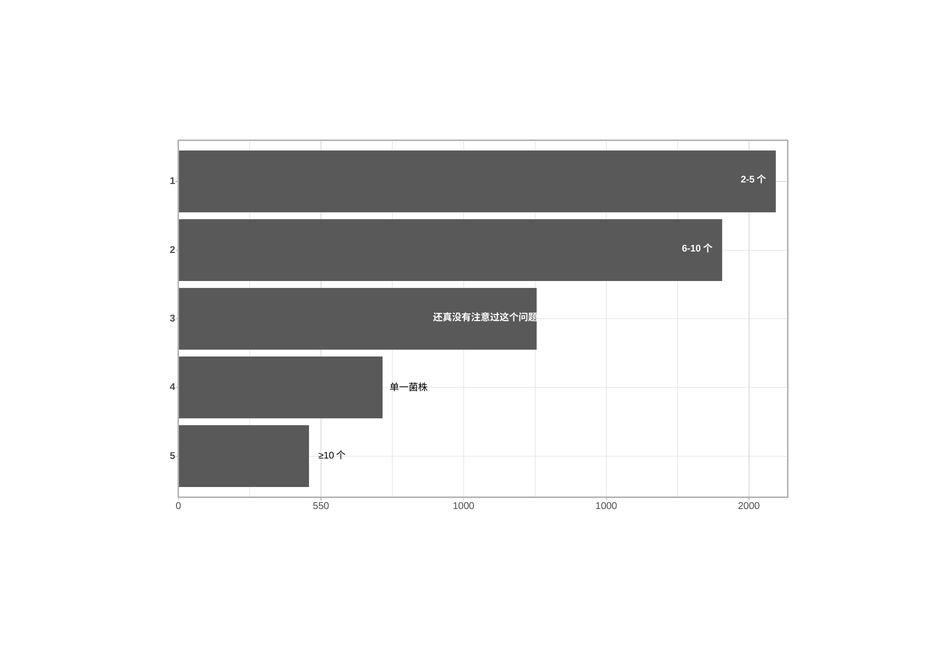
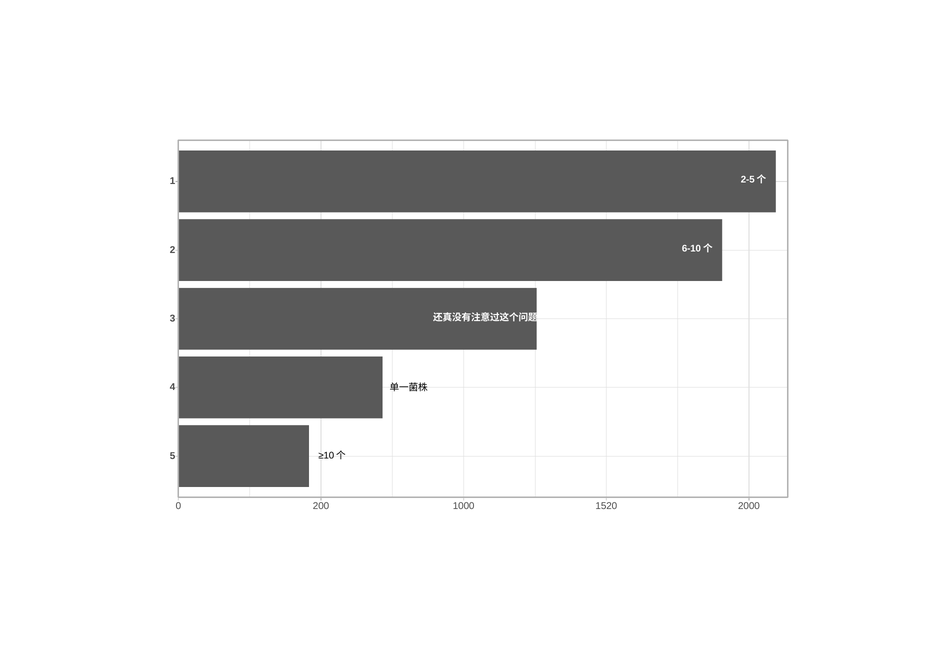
550: 550 -> 200 (321, 506)
1000 1000: 1000 -> 1520 (606, 506)
